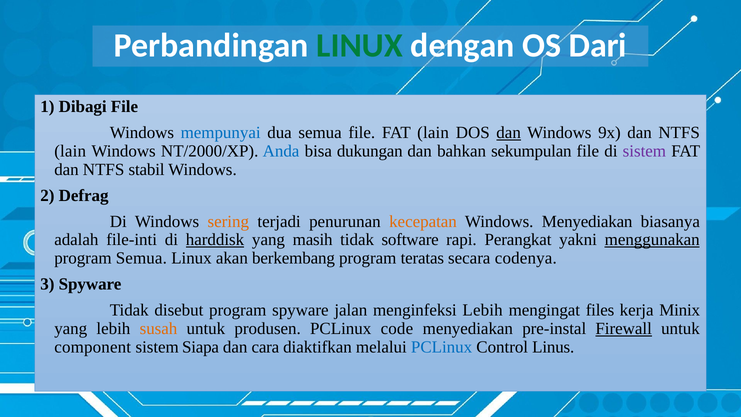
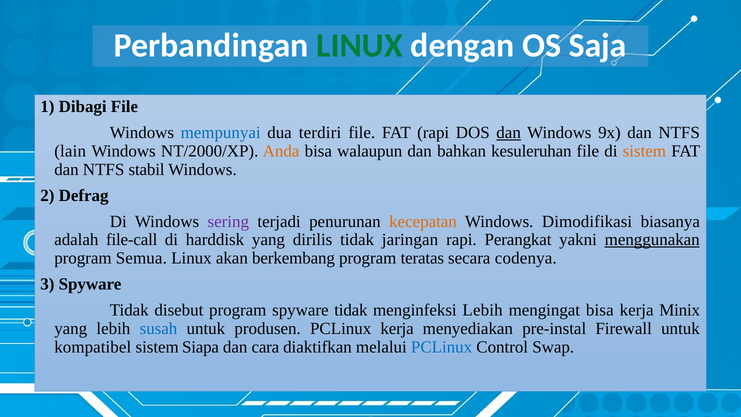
Dari: Dari -> Saja (598, 45)
dua semua: semua -> terdiri (320, 133)
FAT lain: lain -> rapi (433, 133)
Anda colour: blue -> orange (281, 151)
dukungan: dukungan -> walaupun (370, 151)
sekumpulan: sekumpulan -> kesuleruhan (531, 151)
sistem colour: purple -> orange (644, 151)
sering colour: orange -> purple (228, 221)
Windows Menyediakan: Menyediakan -> Dimodifikasi (587, 221)
file-inti: file-inti -> file-call (132, 240)
harddisk underline: present -> none (215, 240)
masih: masih -> dirilis (313, 240)
software: software -> jaringan (410, 240)
program spyware jalan: jalan -> tidak (351, 310)
mengingat files: files -> bisa (600, 310)
susah colour: orange -> blue (158, 328)
PCLinux code: code -> kerja (397, 328)
Firewall underline: present -> none (624, 328)
component: component -> kompatibel (93, 347)
Linus: Linus -> Swap (553, 347)
